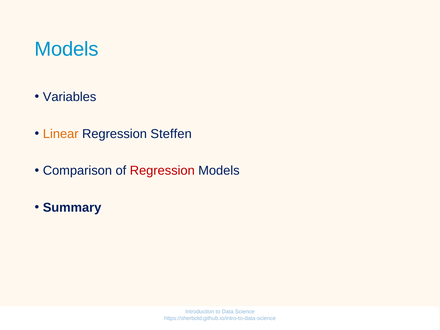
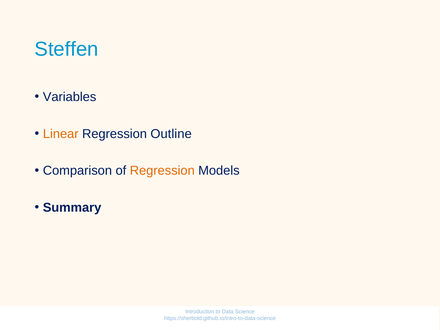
Models: Models -> Steffen (67, 49)
Steffen: Steffen -> Outline (171, 134)
Regression colour: red -> orange (162, 171)
